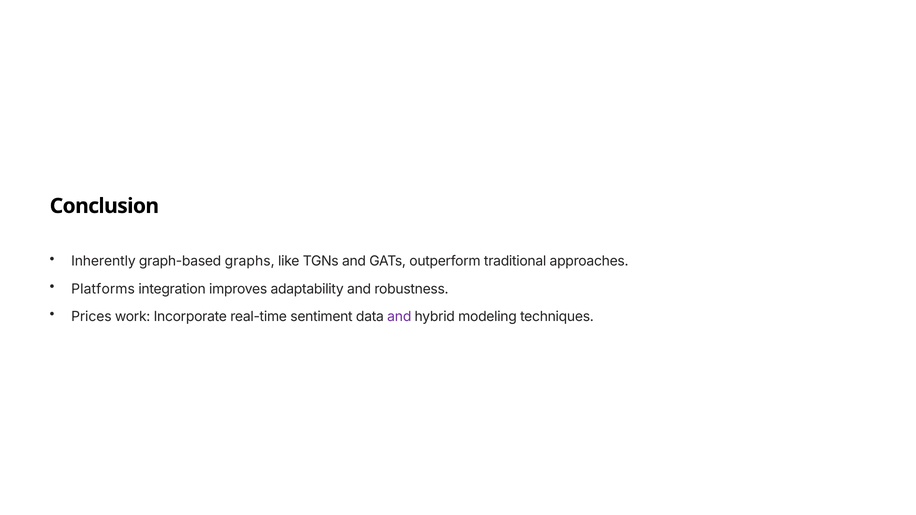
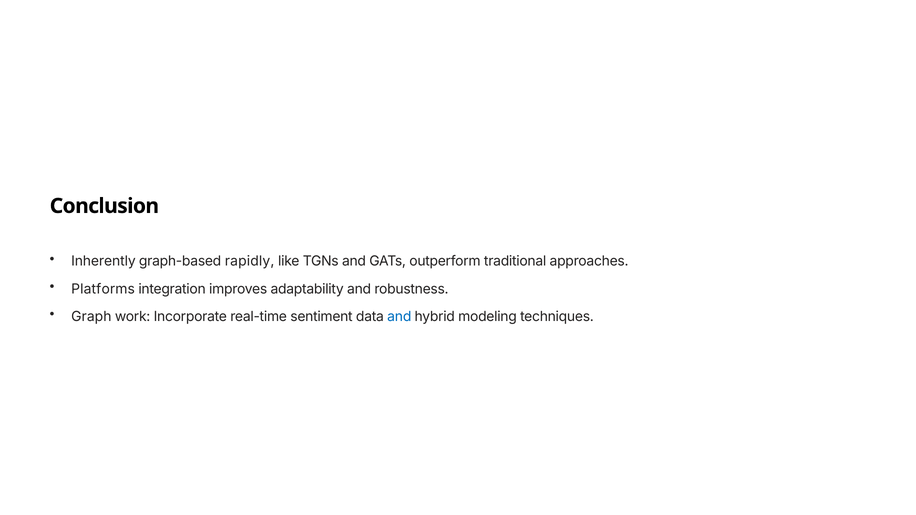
graphs: graphs -> rapidly (250, 261)
Prices: Prices -> Graph (91, 317)
and colour: purple -> blue (399, 317)
